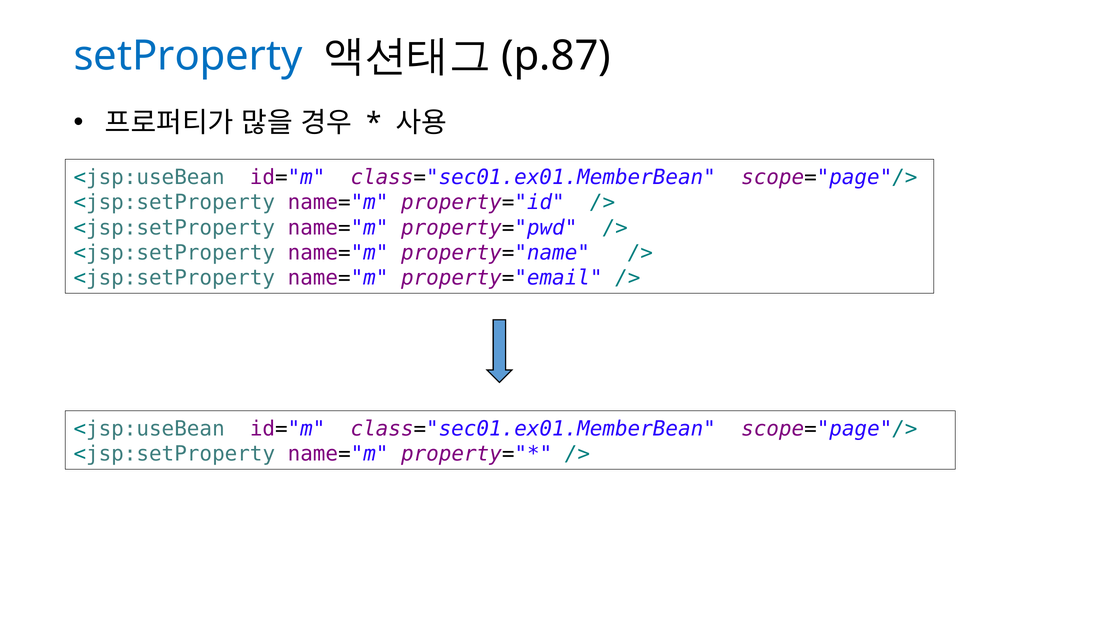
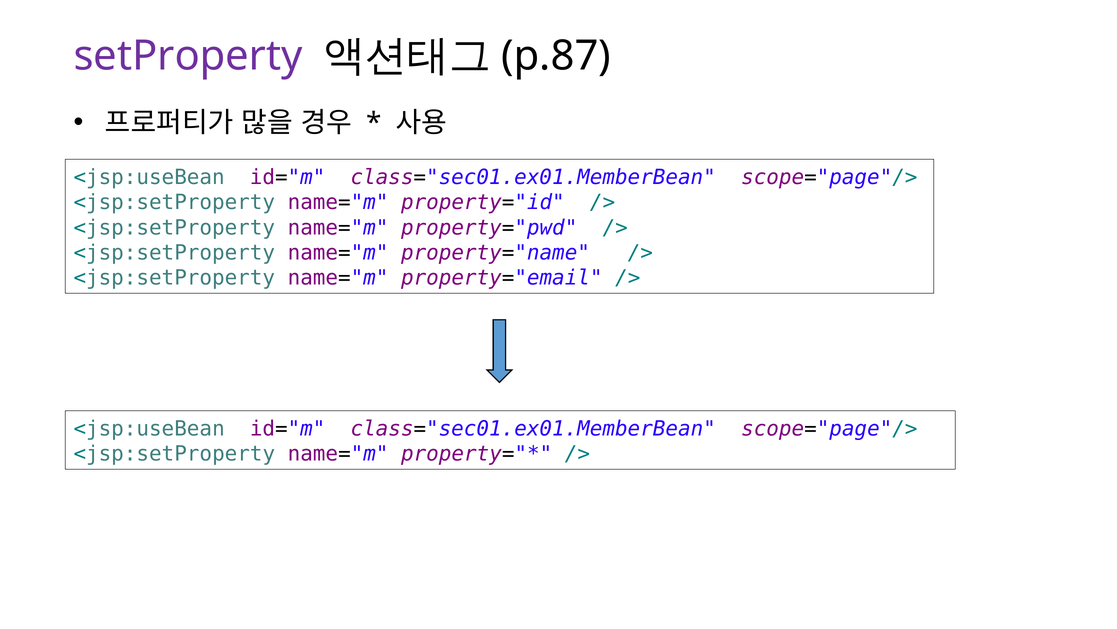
setProperty colour: blue -> purple (188, 56)
